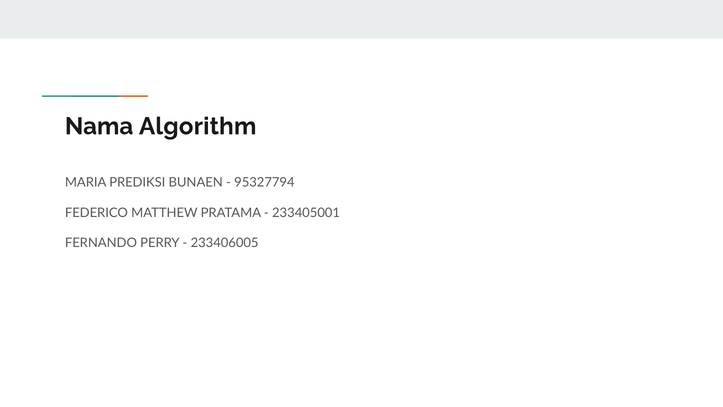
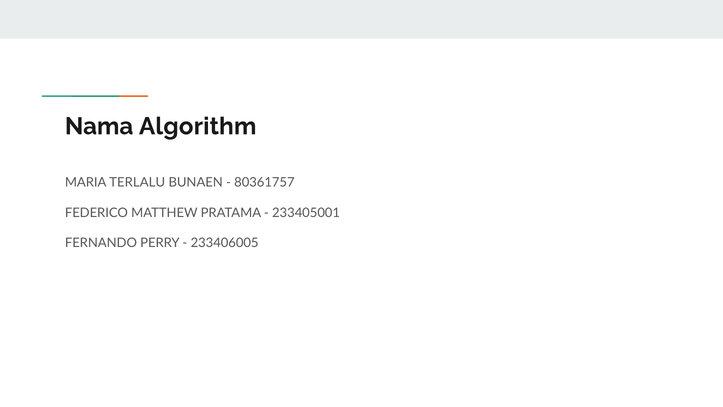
PREDIKSI: PREDIKSI -> TERLALU (137, 183)
95327794: 95327794 -> 80361757 (264, 183)
